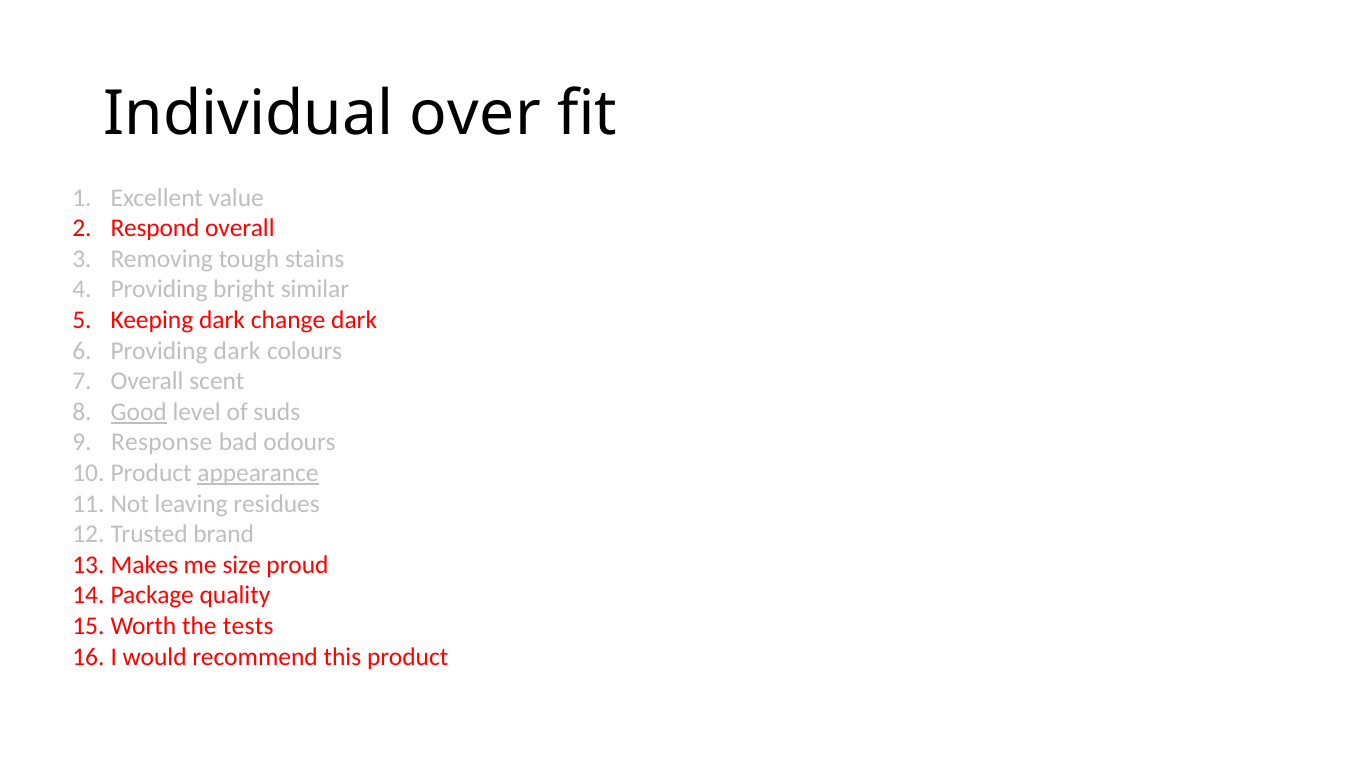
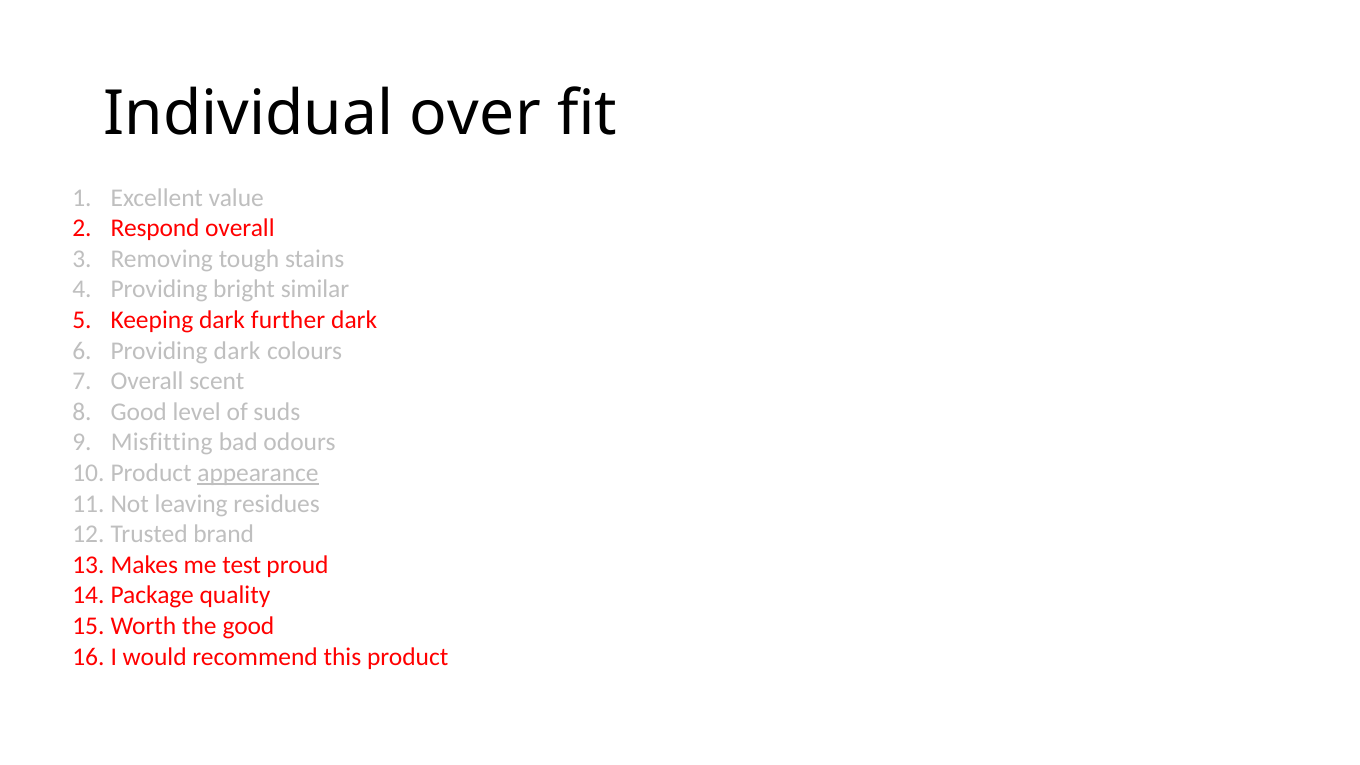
change: change -> further (288, 320)
Good underline: present -> none (139, 412)
Response: Response -> Misfitting (162, 443)
size: size -> test (242, 565)
the tests: tests -> good (248, 626)
